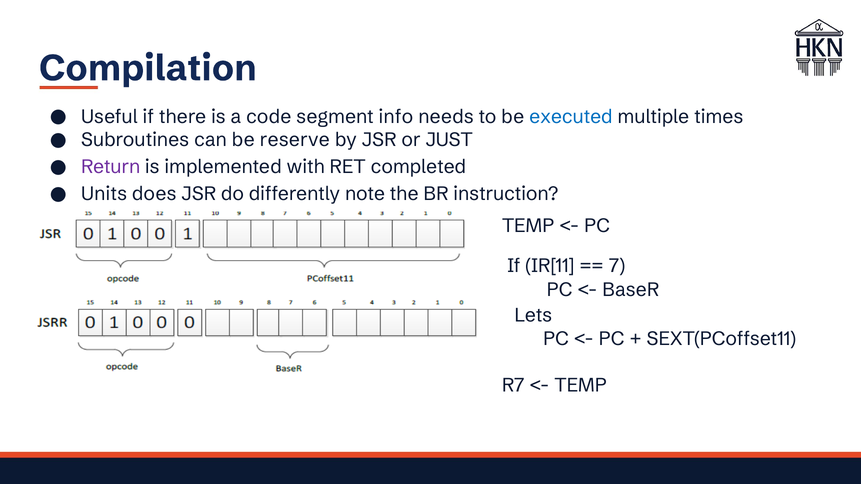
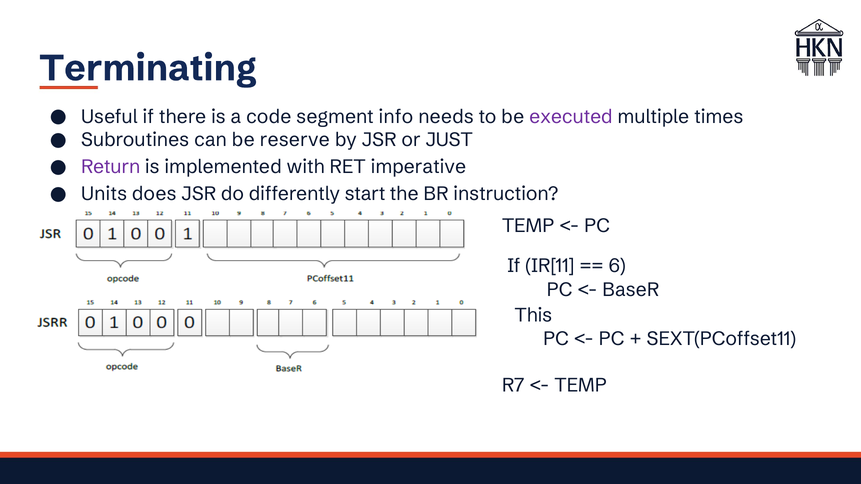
Compilation: Compilation -> Terminating (148, 68)
executed colour: blue -> purple (571, 117)
completed: completed -> imperative (418, 167)
note: note -> start (365, 194)
7: 7 -> 6 (617, 266)
Lets: Lets -> This (533, 315)
